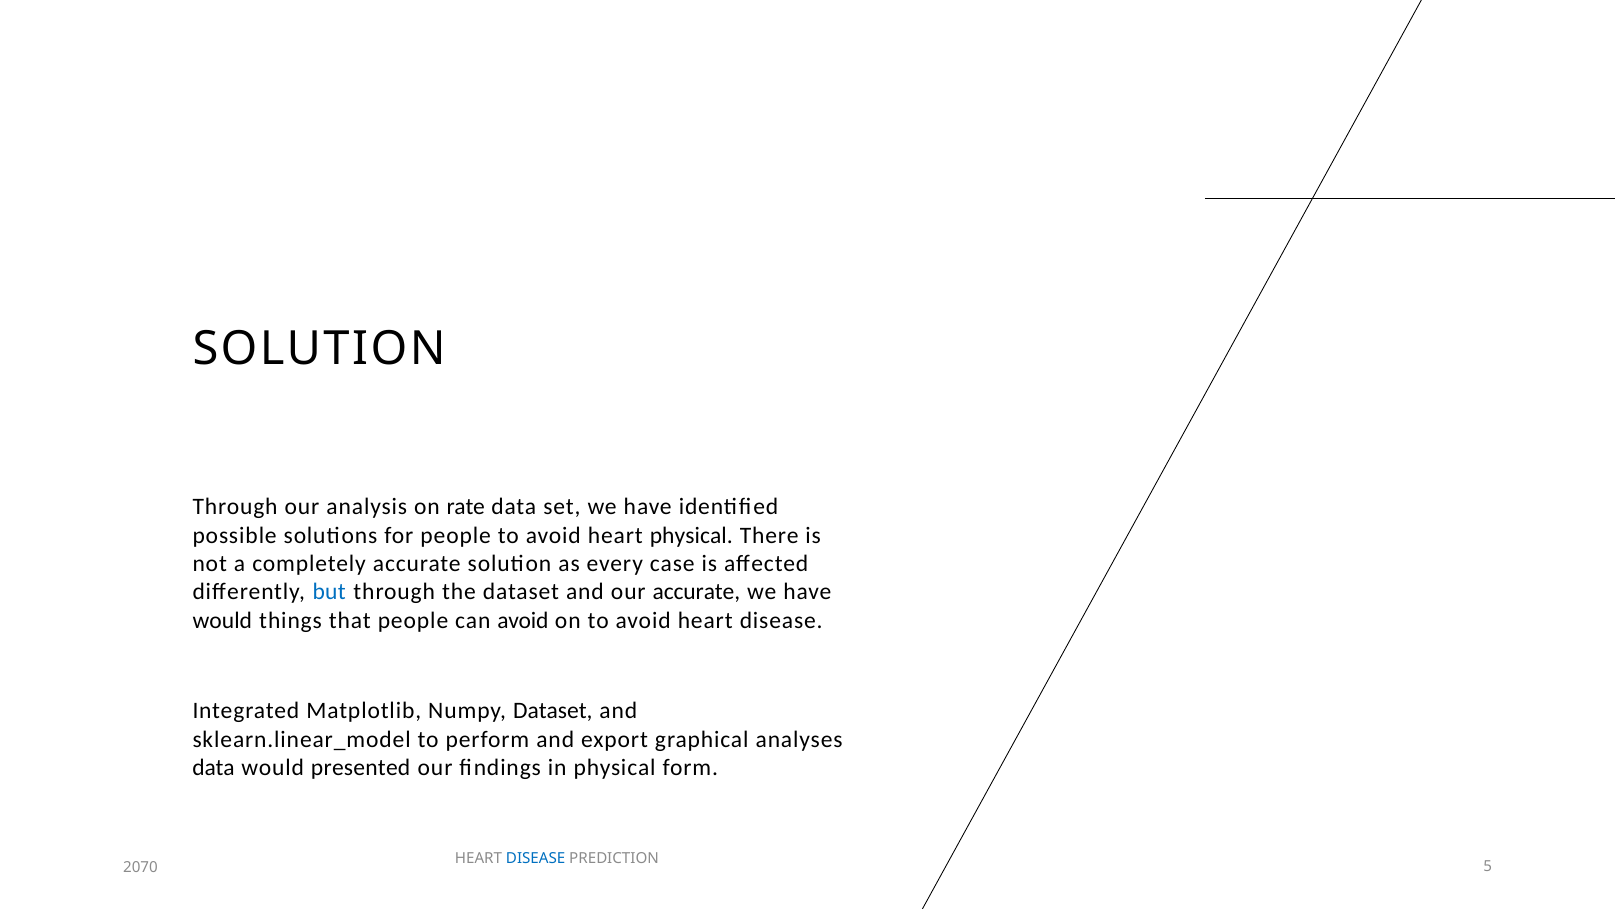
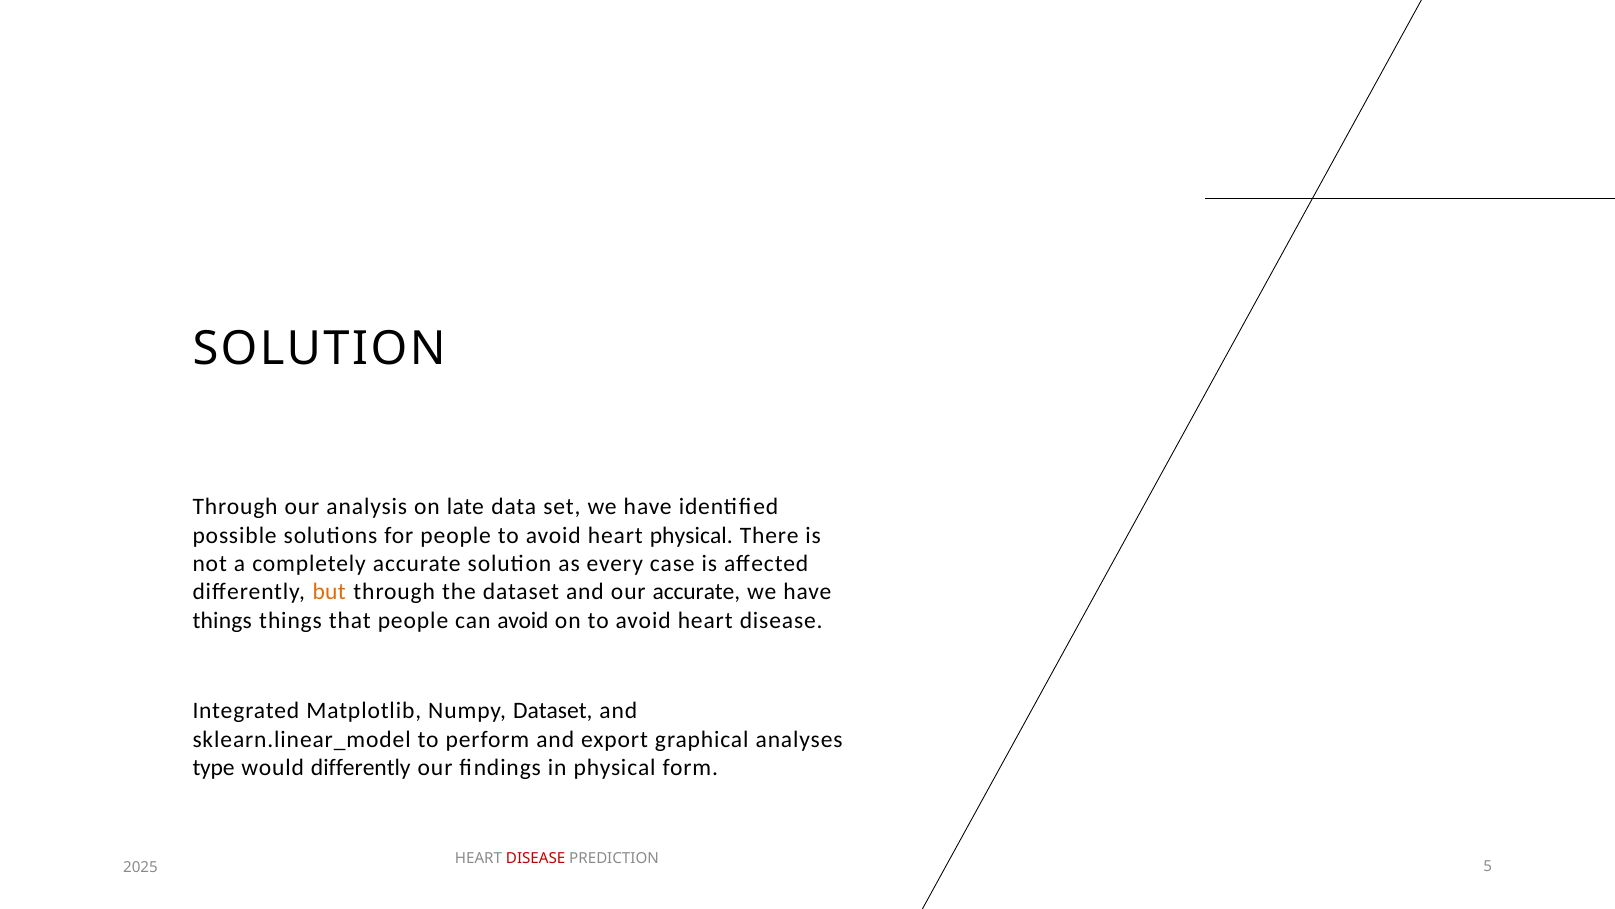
rate: rate -> late (465, 507)
but colour: blue -> orange (329, 592)
would: would -> things (222, 620)
data: data -> type (214, 767)
would presented: presented -> differently (361, 767)
DISEASE colour: blue -> red (536, 858)
2070: 2070 -> 2025 (140, 867)
